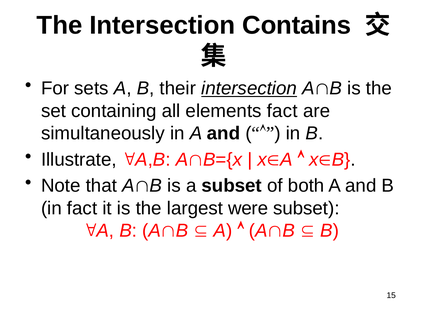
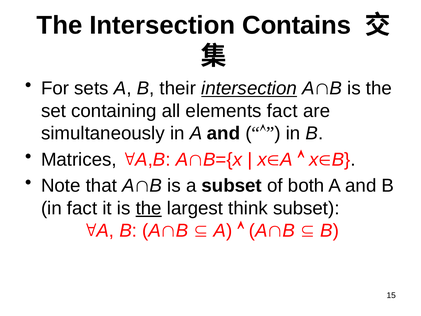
Illustrate: Illustrate -> Matrices (79, 159)
the underline: none -> present (149, 208)
were: were -> think (248, 208)
